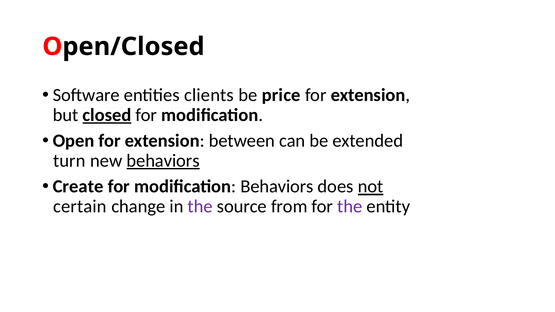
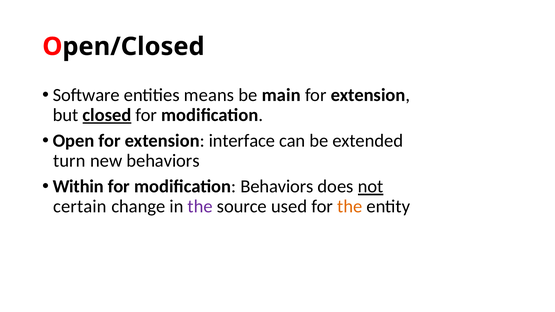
clients: clients -> means (209, 95)
price: price -> main (281, 95)
between: between -> interface (242, 141)
behaviors underline: present -> none (163, 161)
Create: Create -> Within (78, 187)
from: from -> used (289, 207)
the colour: purple -> orange (350, 207)
